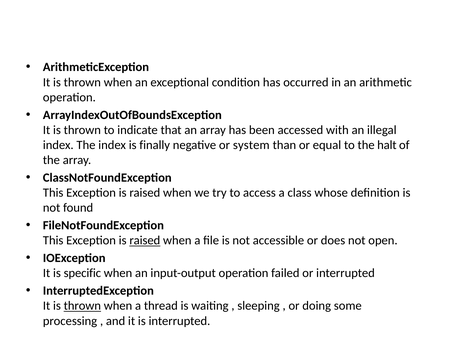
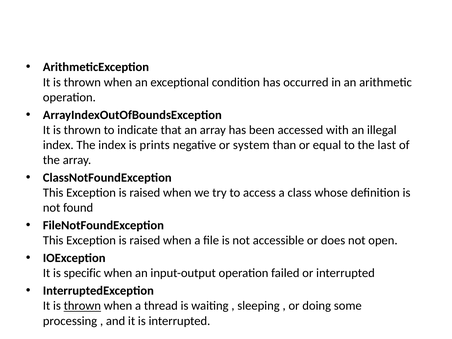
finally: finally -> prints (155, 145)
halt: halt -> last (387, 145)
raised underline: present -> none (145, 241)
